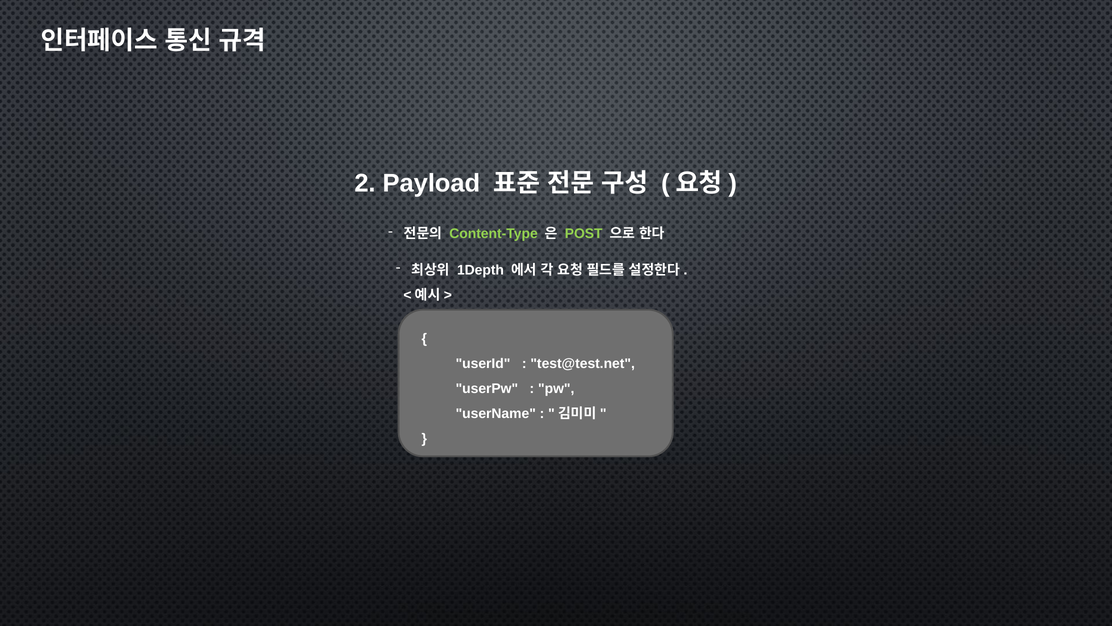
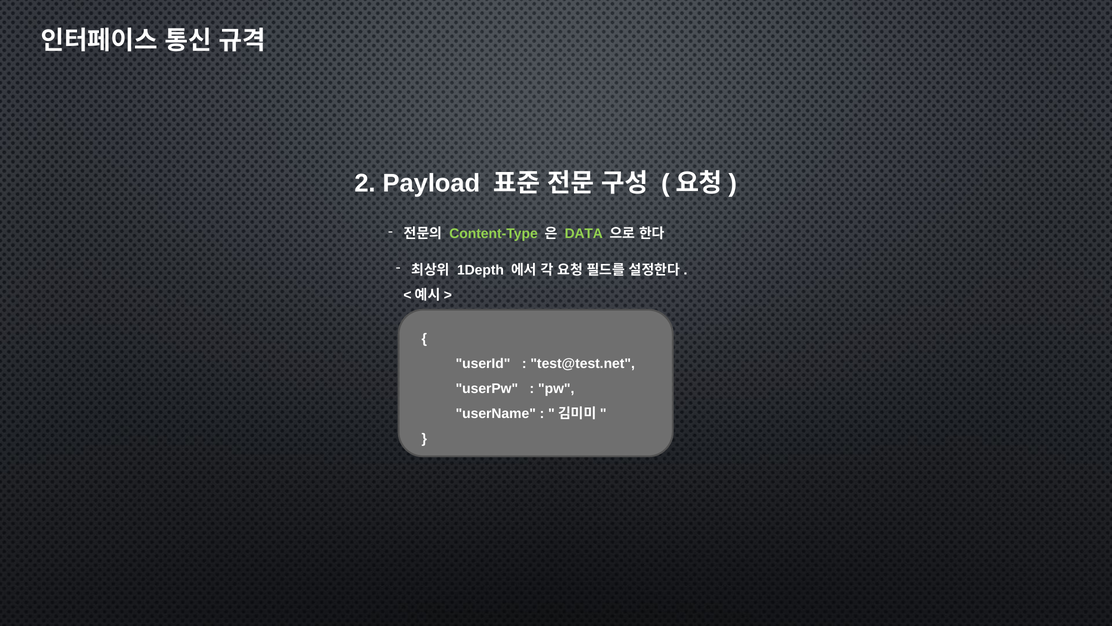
POST: POST -> DATA (584, 234)
